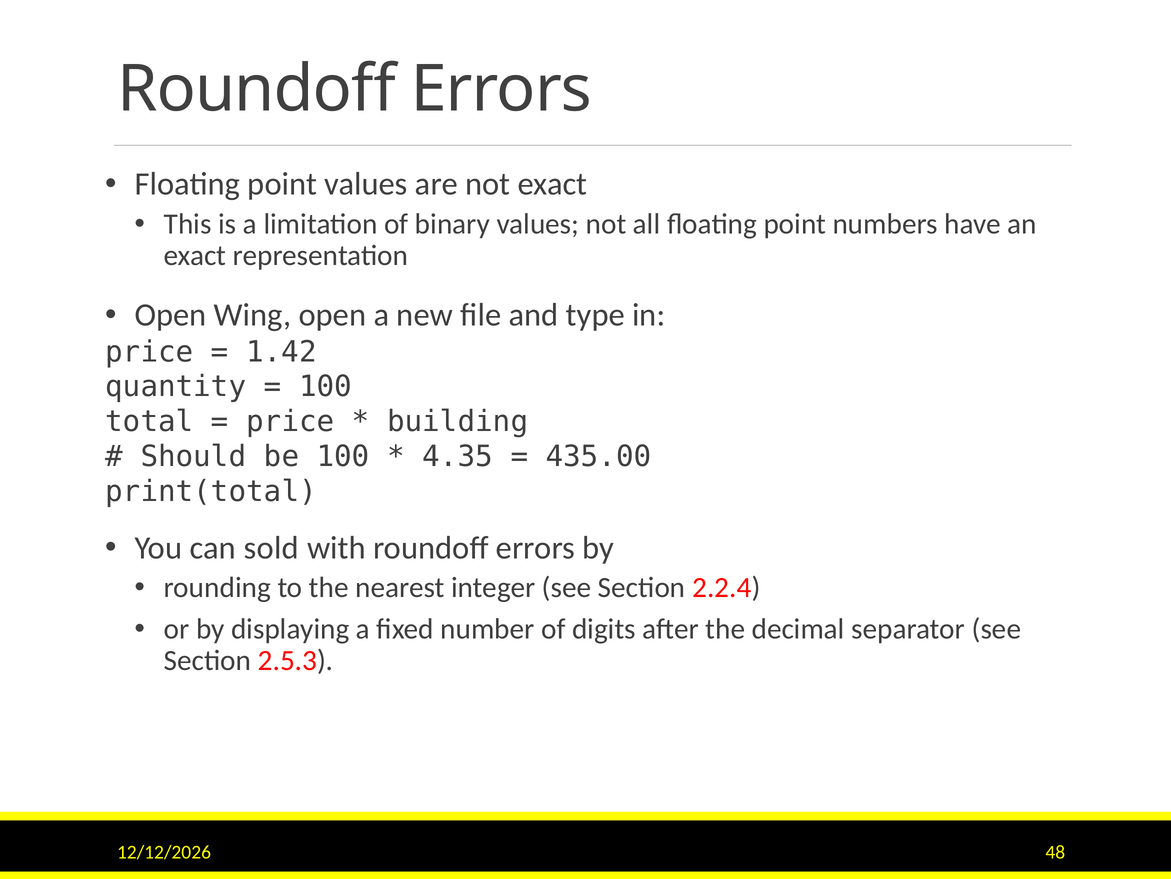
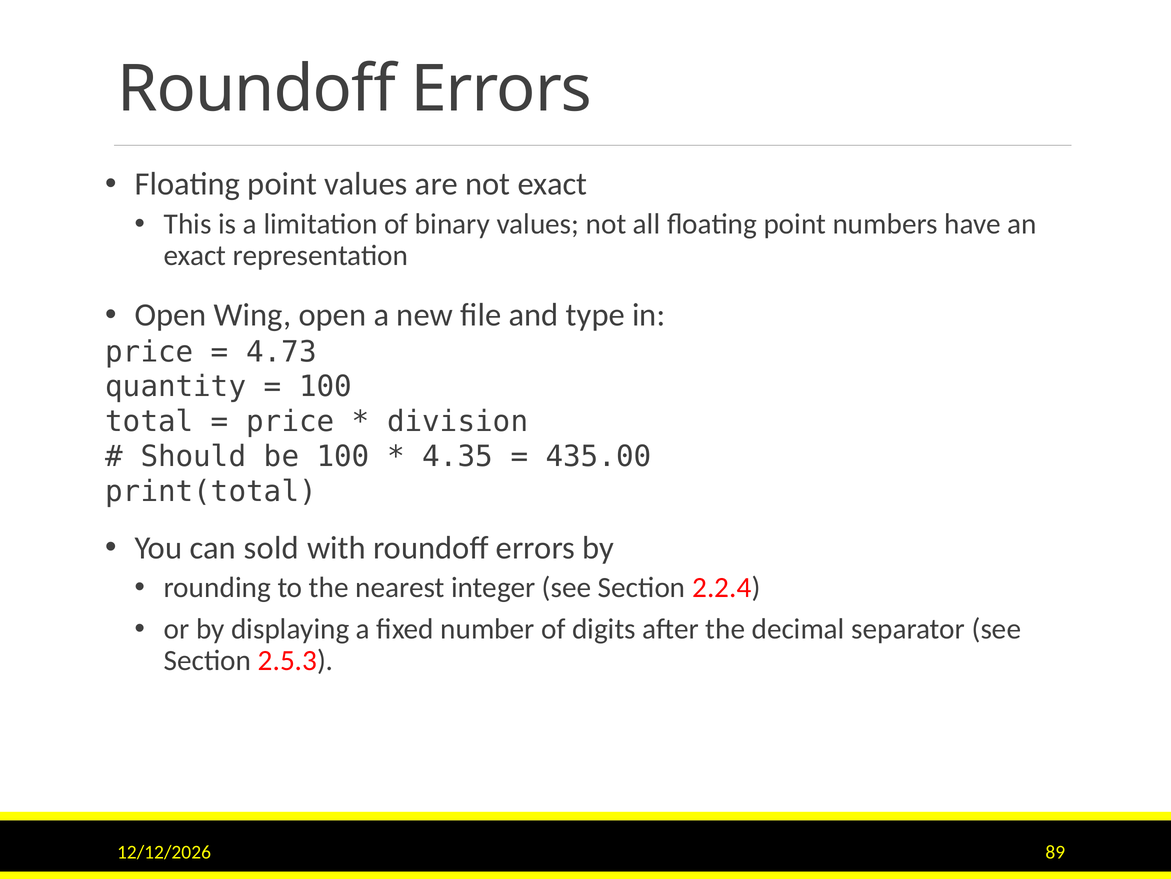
1.42: 1.42 -> 4.73 (281, 352)
building: building -> division (458, 421)
48: 48 -> 89 (1055, 852)
